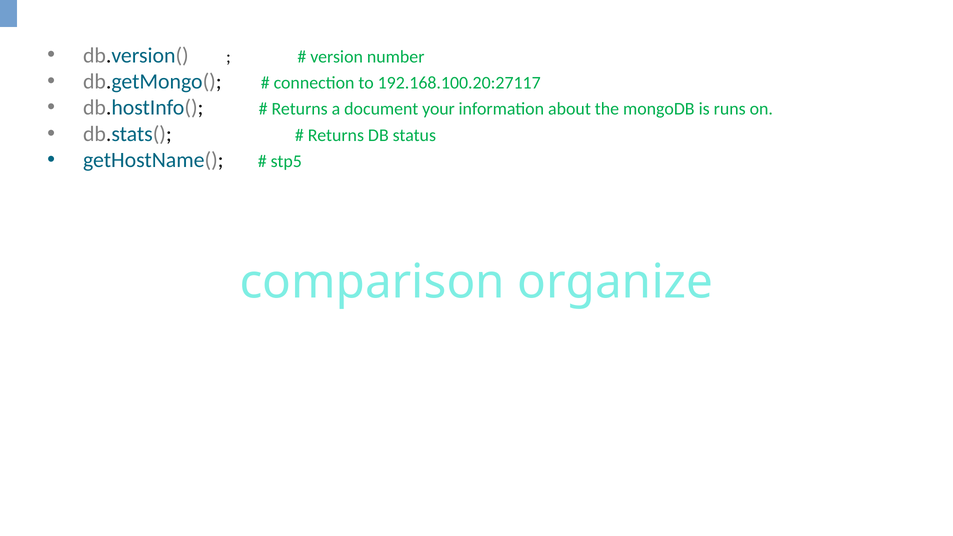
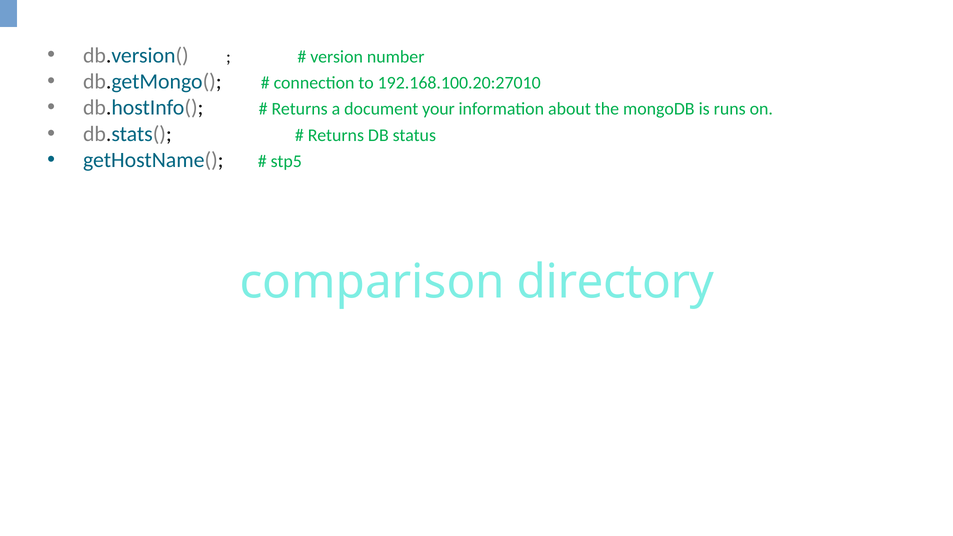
192.168.100.20:27117: 192.168.100.20:27117 -> 192.168.100.20:27010 (459, 83)
organize: organize -> directory (615, 282)
